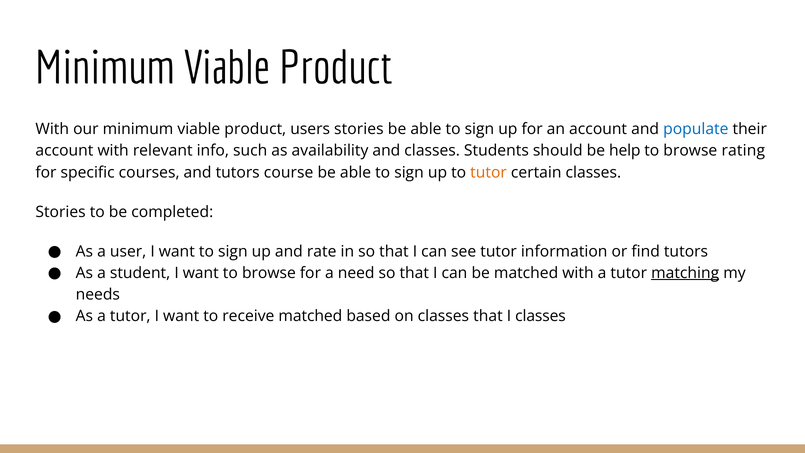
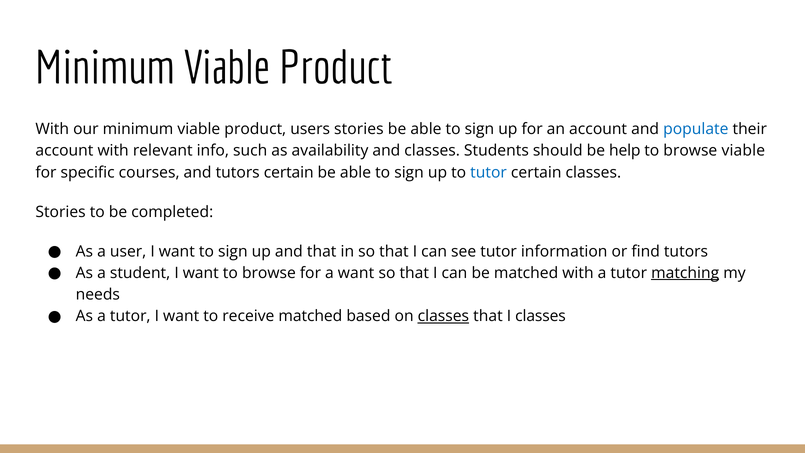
browse rating: rating -> viable (743, 151)
tutors course: course -> certain (289, 172)
tutor colour: orange -> blue (489, 172)
and rate: rate -> that (322, 251)
a need: need -> want (356, 273)
classes underline: none -> present (443, 316)
